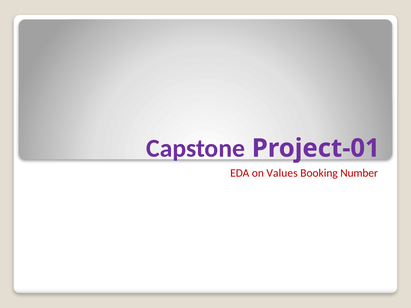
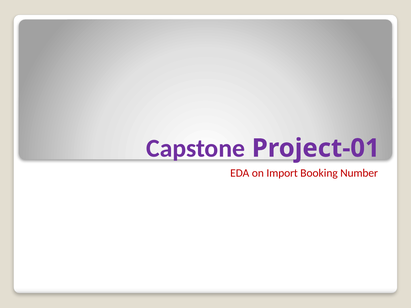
Values: Values -> Import (282, 173)
